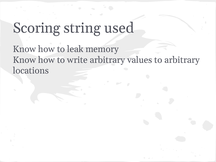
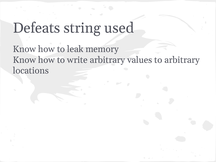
Scoring: Scoring -> Defeats (37, 28)
